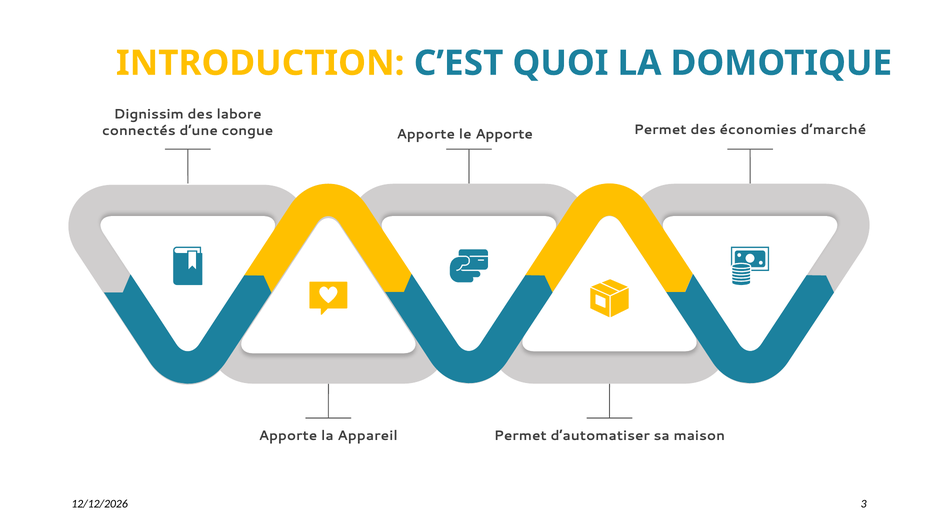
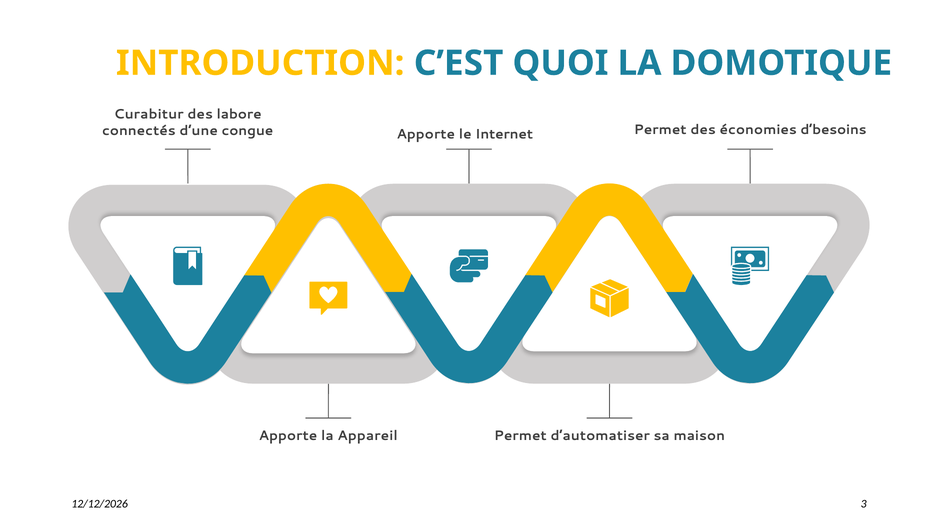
Dignissim: Dignissim -> Curabitur (149, 114)
d’marché: d’marché -> d’besoins (834, 130)
le Apporte: Apporte -> Internet (504, 134)
